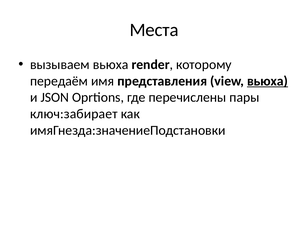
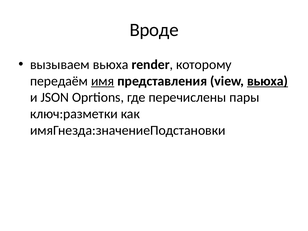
Места: Места -> Вроде (154, 30)
имя underline: none -> present (103, 81)
ключ:забирает: ключ:забирает -> ключ:разметки (74, 114)
